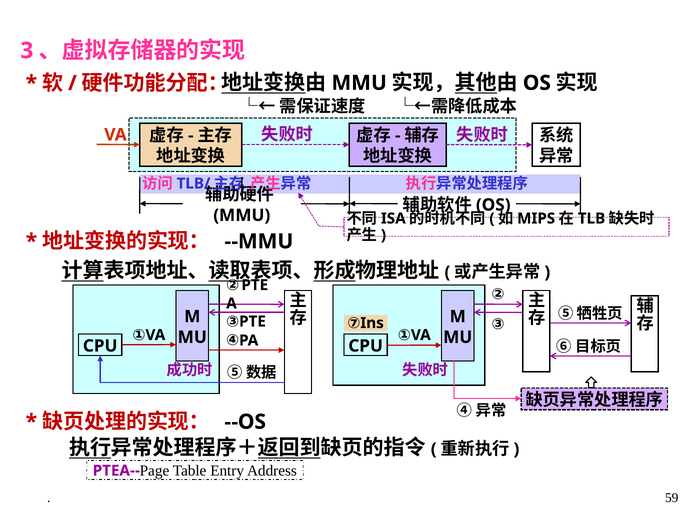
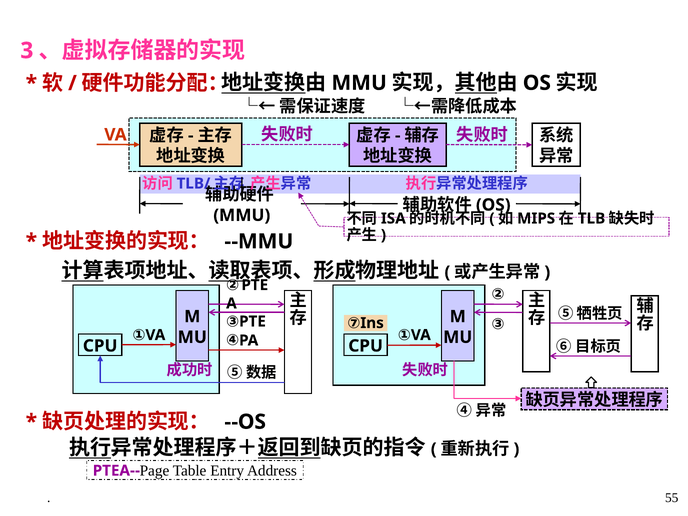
59: 59 -> 55 (672, 498)
